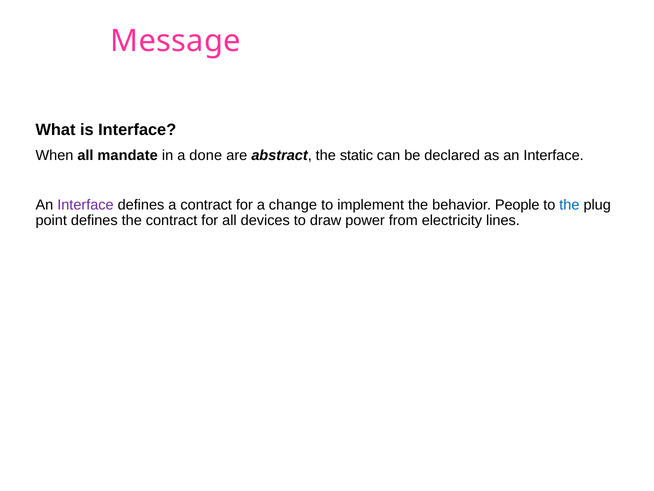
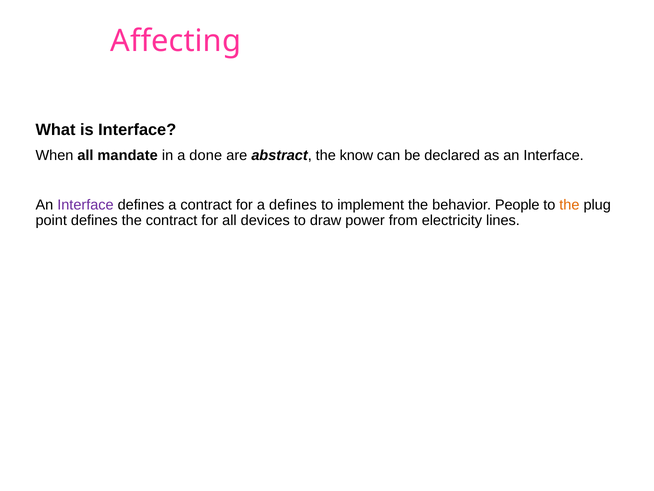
Message: Message -> Affecting (176, 41)
static: static -> know (356, 155)
a change: change -> defines (293, 205)
the colour: blue -> orange (569, 205)
